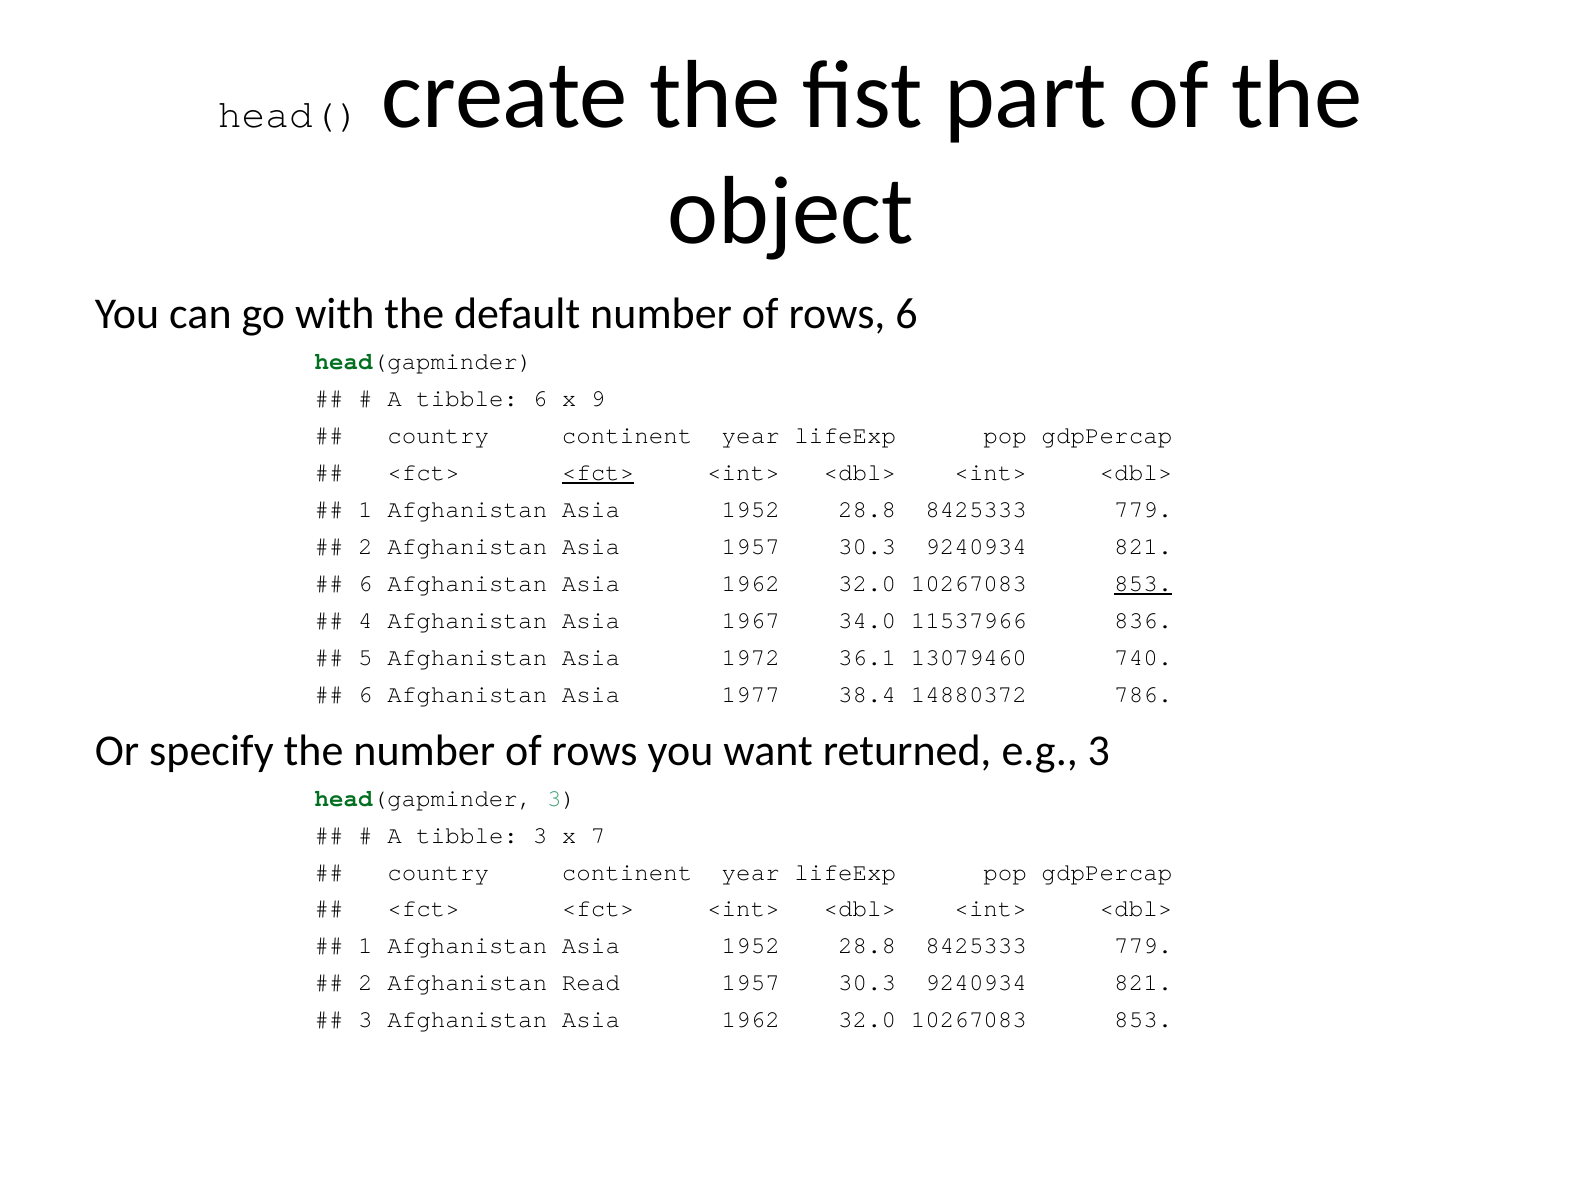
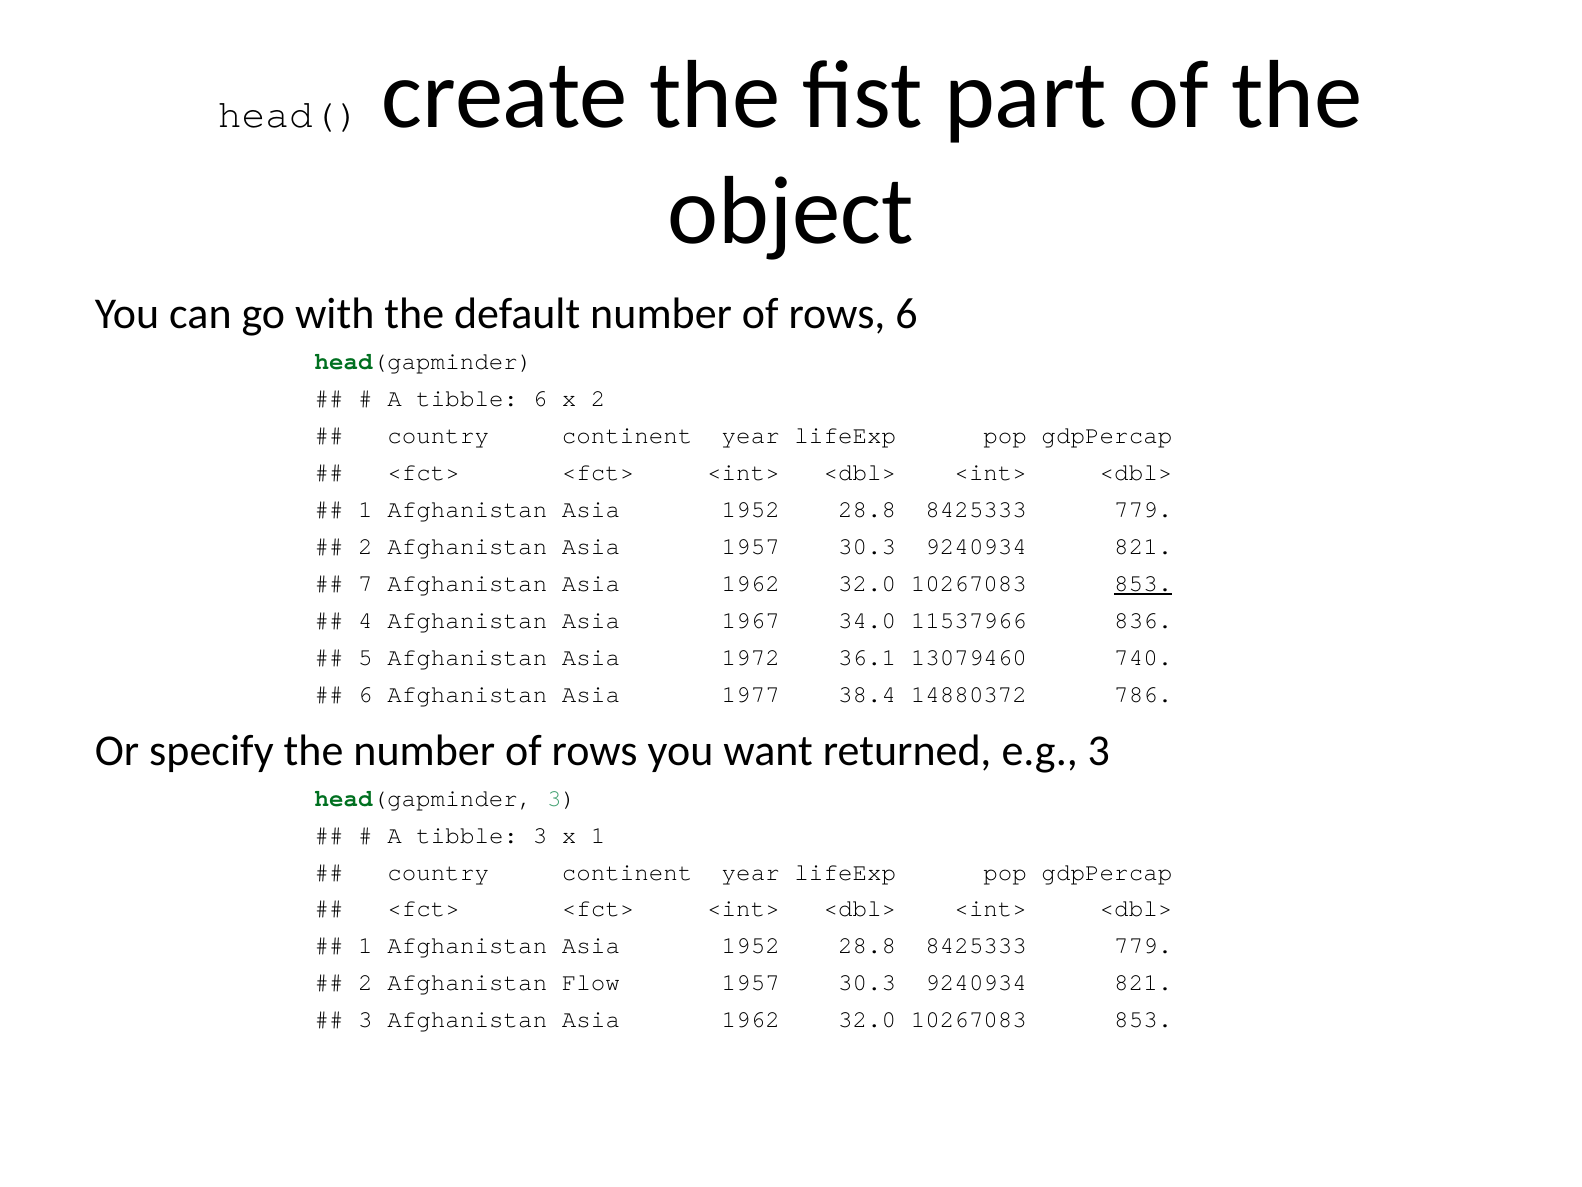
x 9: 9 -> 2 (598, 399)
<fct> underline: present -> none (598, 472)
6: 6 -> 7 (365, 583)
x 7: 7 -> 1 (598, 835)
Read: Read -> Flow (591, 982)
